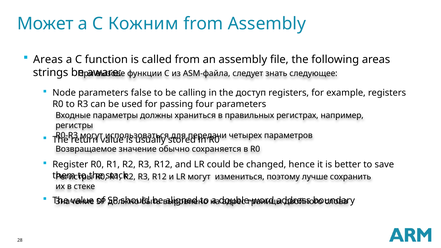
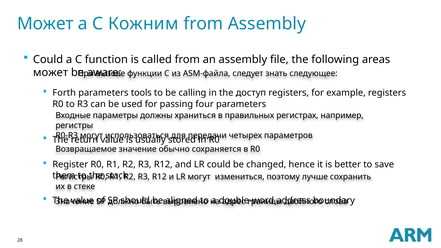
Areas: Areas -> Could (48, 60)
strings: strings -> может (51, 73)
Node: Node -> Forth (64, 93)
false: false -> tools (141, 93)
